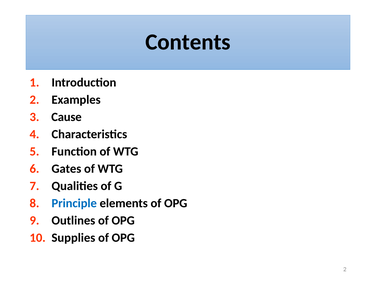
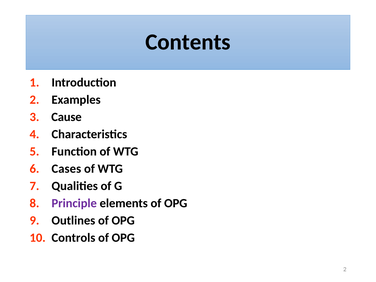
Gates: Gates -> Cases (66, 169)
Principle colour: blue -> purple (74, 203)
Supplies: Supplies -> Controls (73, 238)
